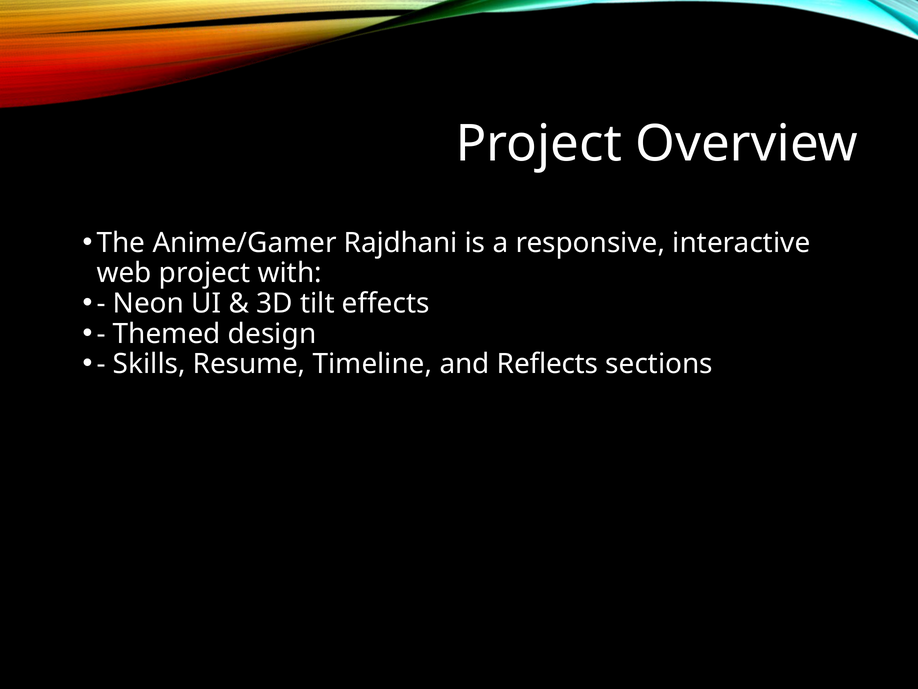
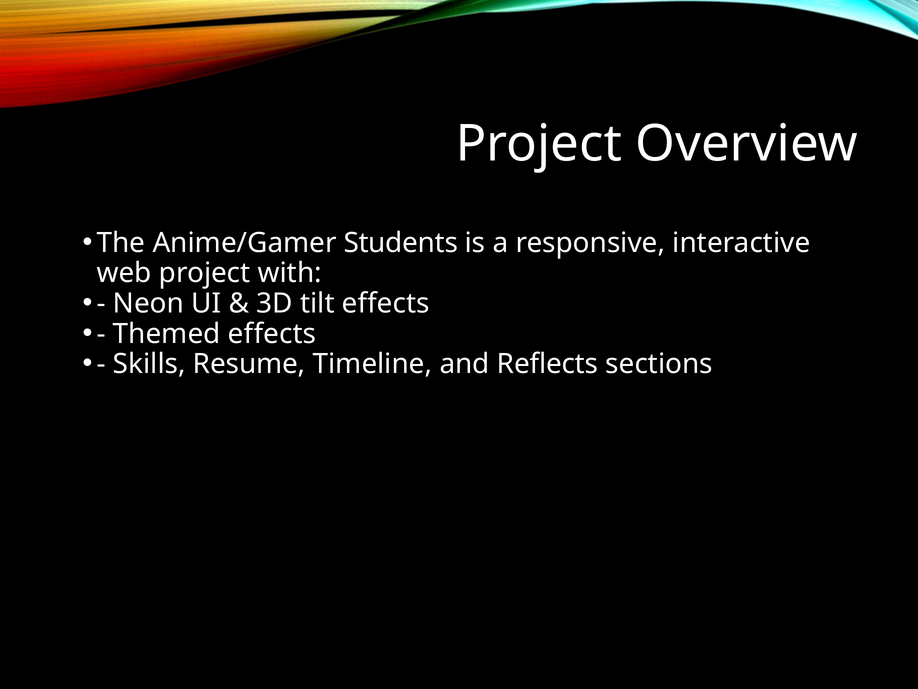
Rajdhani: Rajdhani -> Students (401, 243)
Themed design: design -> effects (272, 334)
